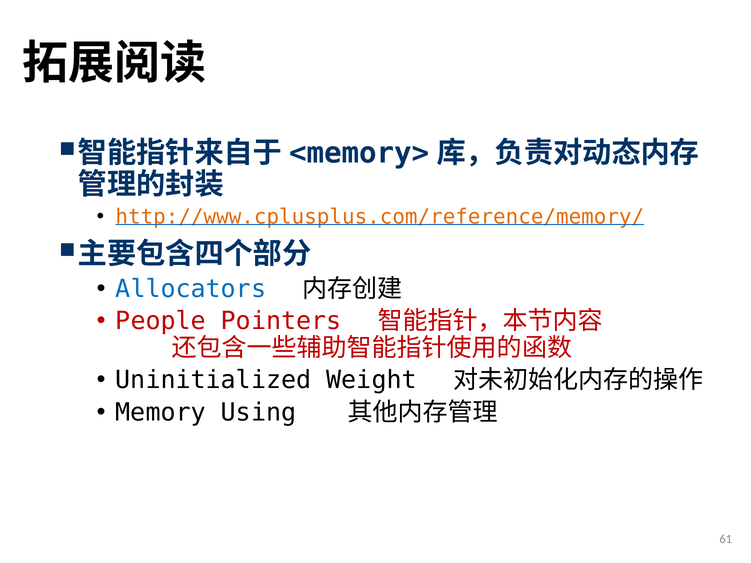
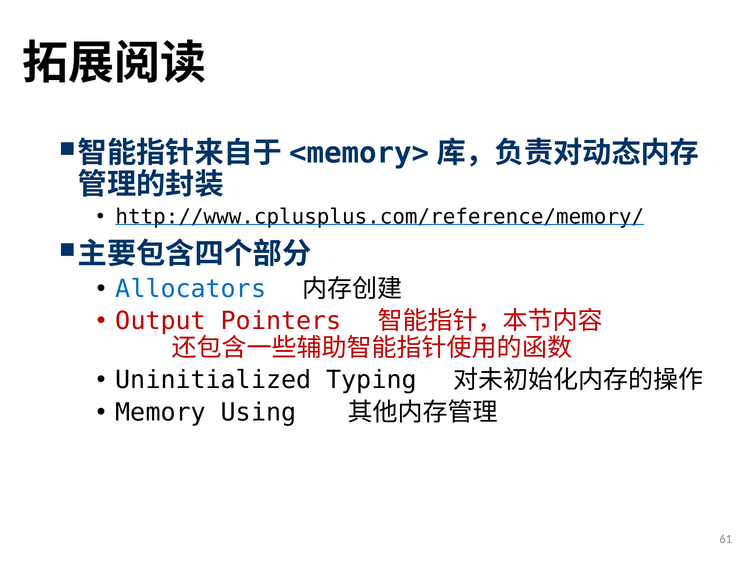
http://www.cplusplus.com/reference/memory/ colour: orange -> black (380, 217)
People: People -> Output (161, 321)
Weight: Weight -> Typing (372, 380)
